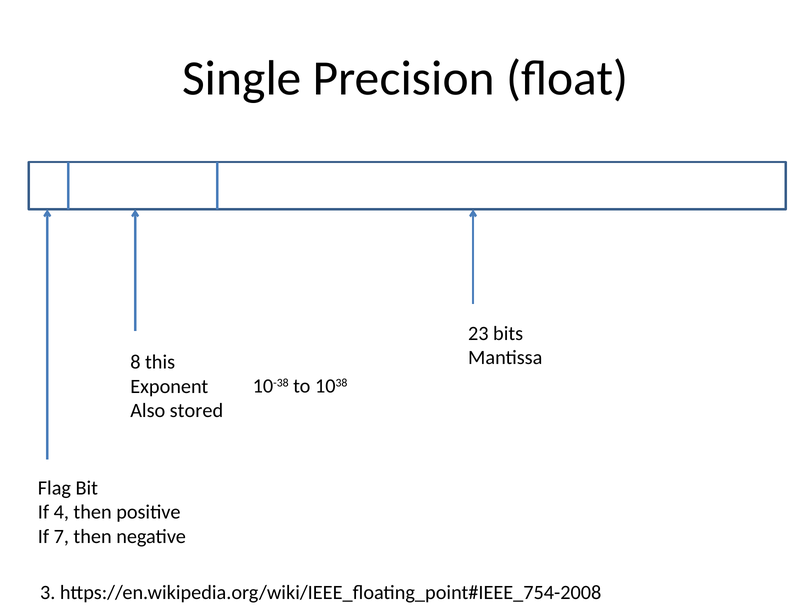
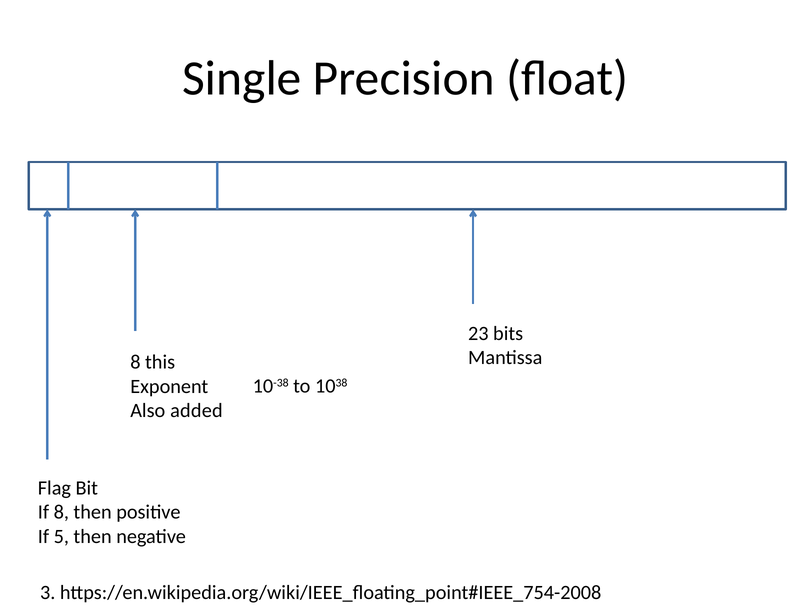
stored: stored -> added (196, 411)
If 4: 4 -> 8 (61, 512)
7: 7 -> 5 (61, 537)
